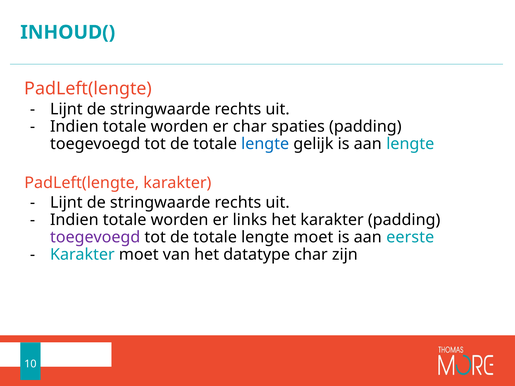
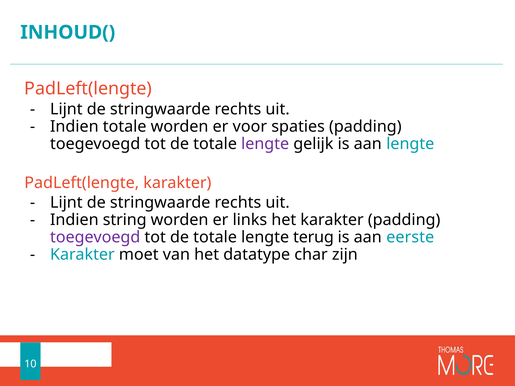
er char: char -> voor (250, 127)
lengte colour: blue -> purple (265, 144)
totale: totale -> string (125, 220)
lengte moet: moet -> terug (313, 237)
